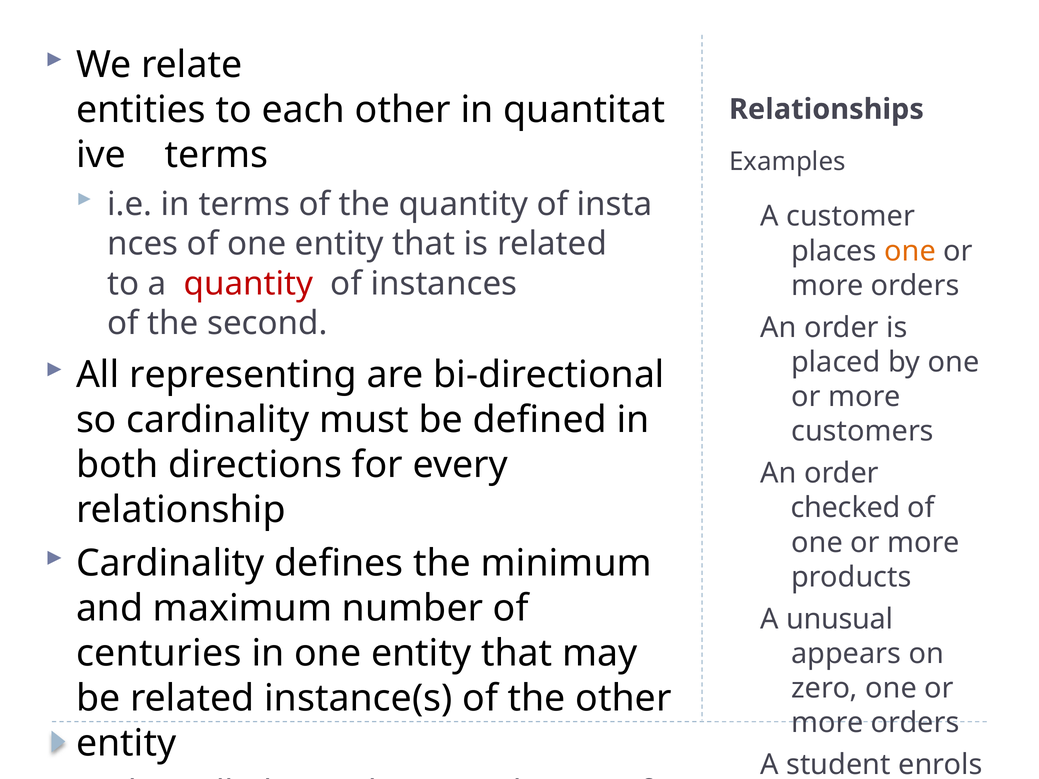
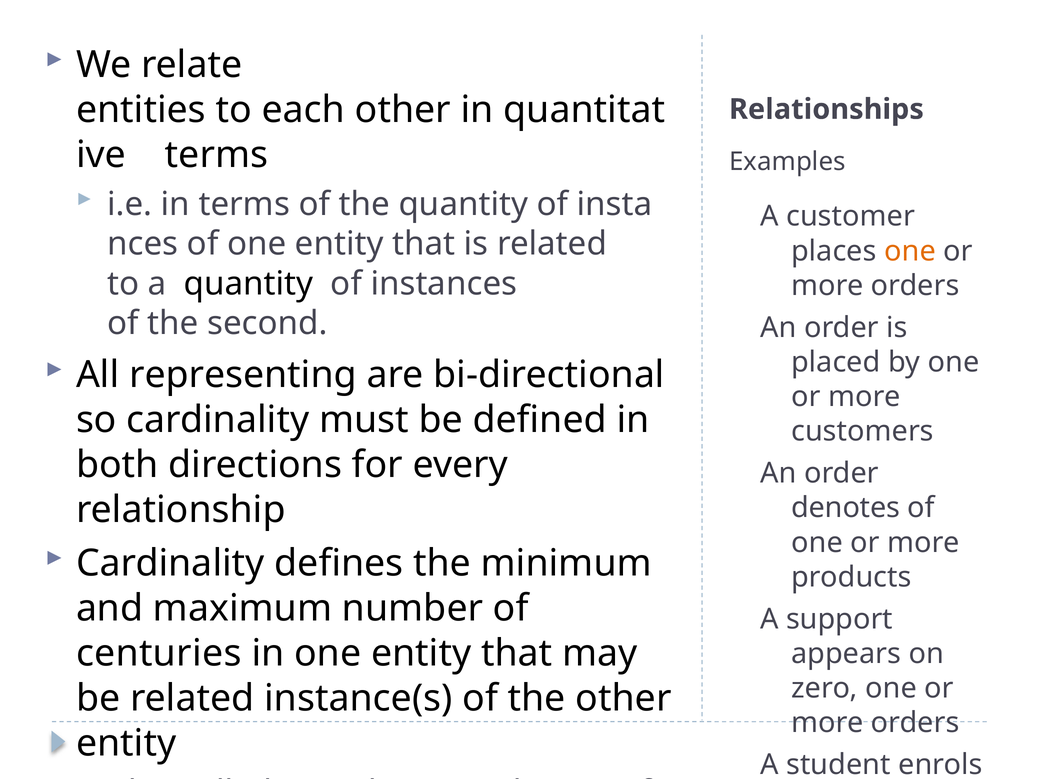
quantity colour: red -> black (248, 284)
checked: checked -> denotes (846, 508)
unusual: unusual -> support (839, 619)
